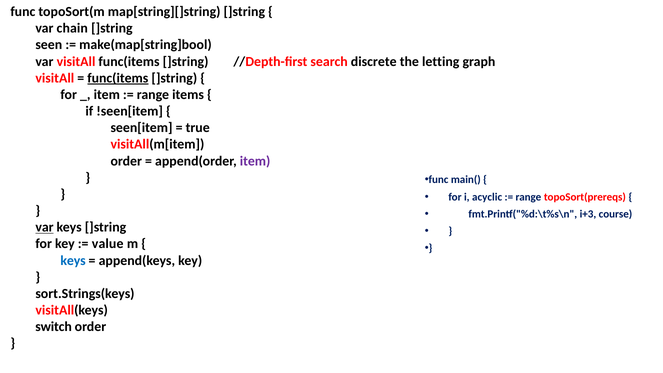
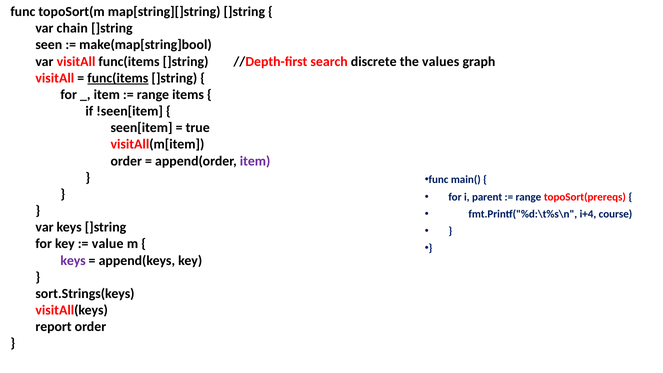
letting: letting -> values (441, 61)
acyclic: acyclic -> parent (487, 197)
i+3: i+3 -> i+4 (588, 214)
var underline: present -> none (44, 227)
keys colour: blue -> purple (73, 260)
switch: switch -> report (54, 327)
